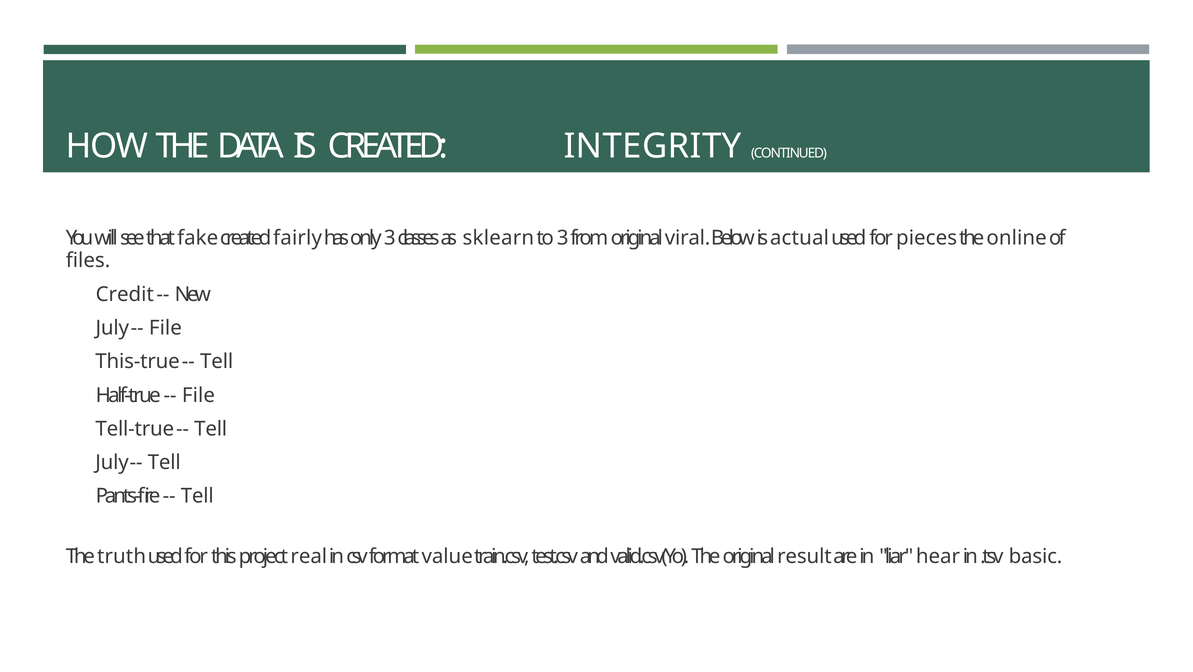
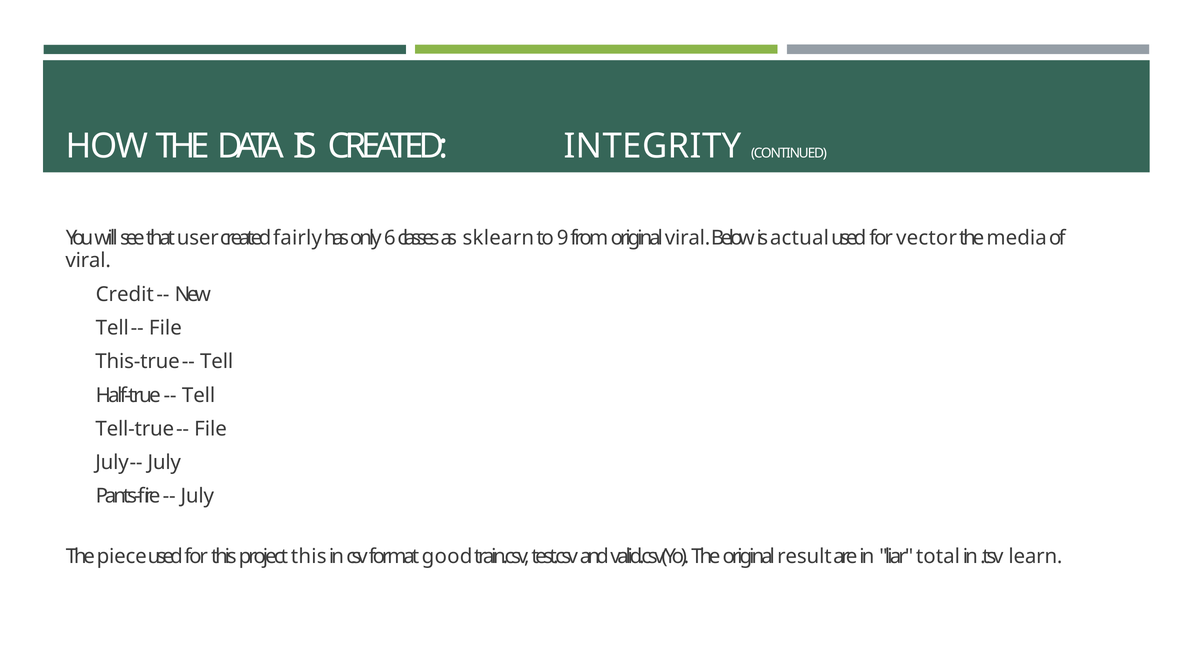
fake: fake -> user (198, 238)
only 3: 3 -> 6 (390, 238)
to 3: 3 -> 9 (563, 238)
pieces: pieces -> vector (927, 238)
online: online -> media (1017, 238)
files: files -> viral (88, 260)
July: July -> Tell (112, 328)
File: File -> Tell (199, 395)
Tell: Tell -> File (211, 429)
Tell: Tell -> July (164, 462)
Tell: Tell -> July (197, 496)
truth: truth -> piece (122, 556)
project real: real -> this (309, 556)
value: value -> good (447, 556)
hear: hear -> total (938, 556)
basic: basic -> learn (1035, 556)
